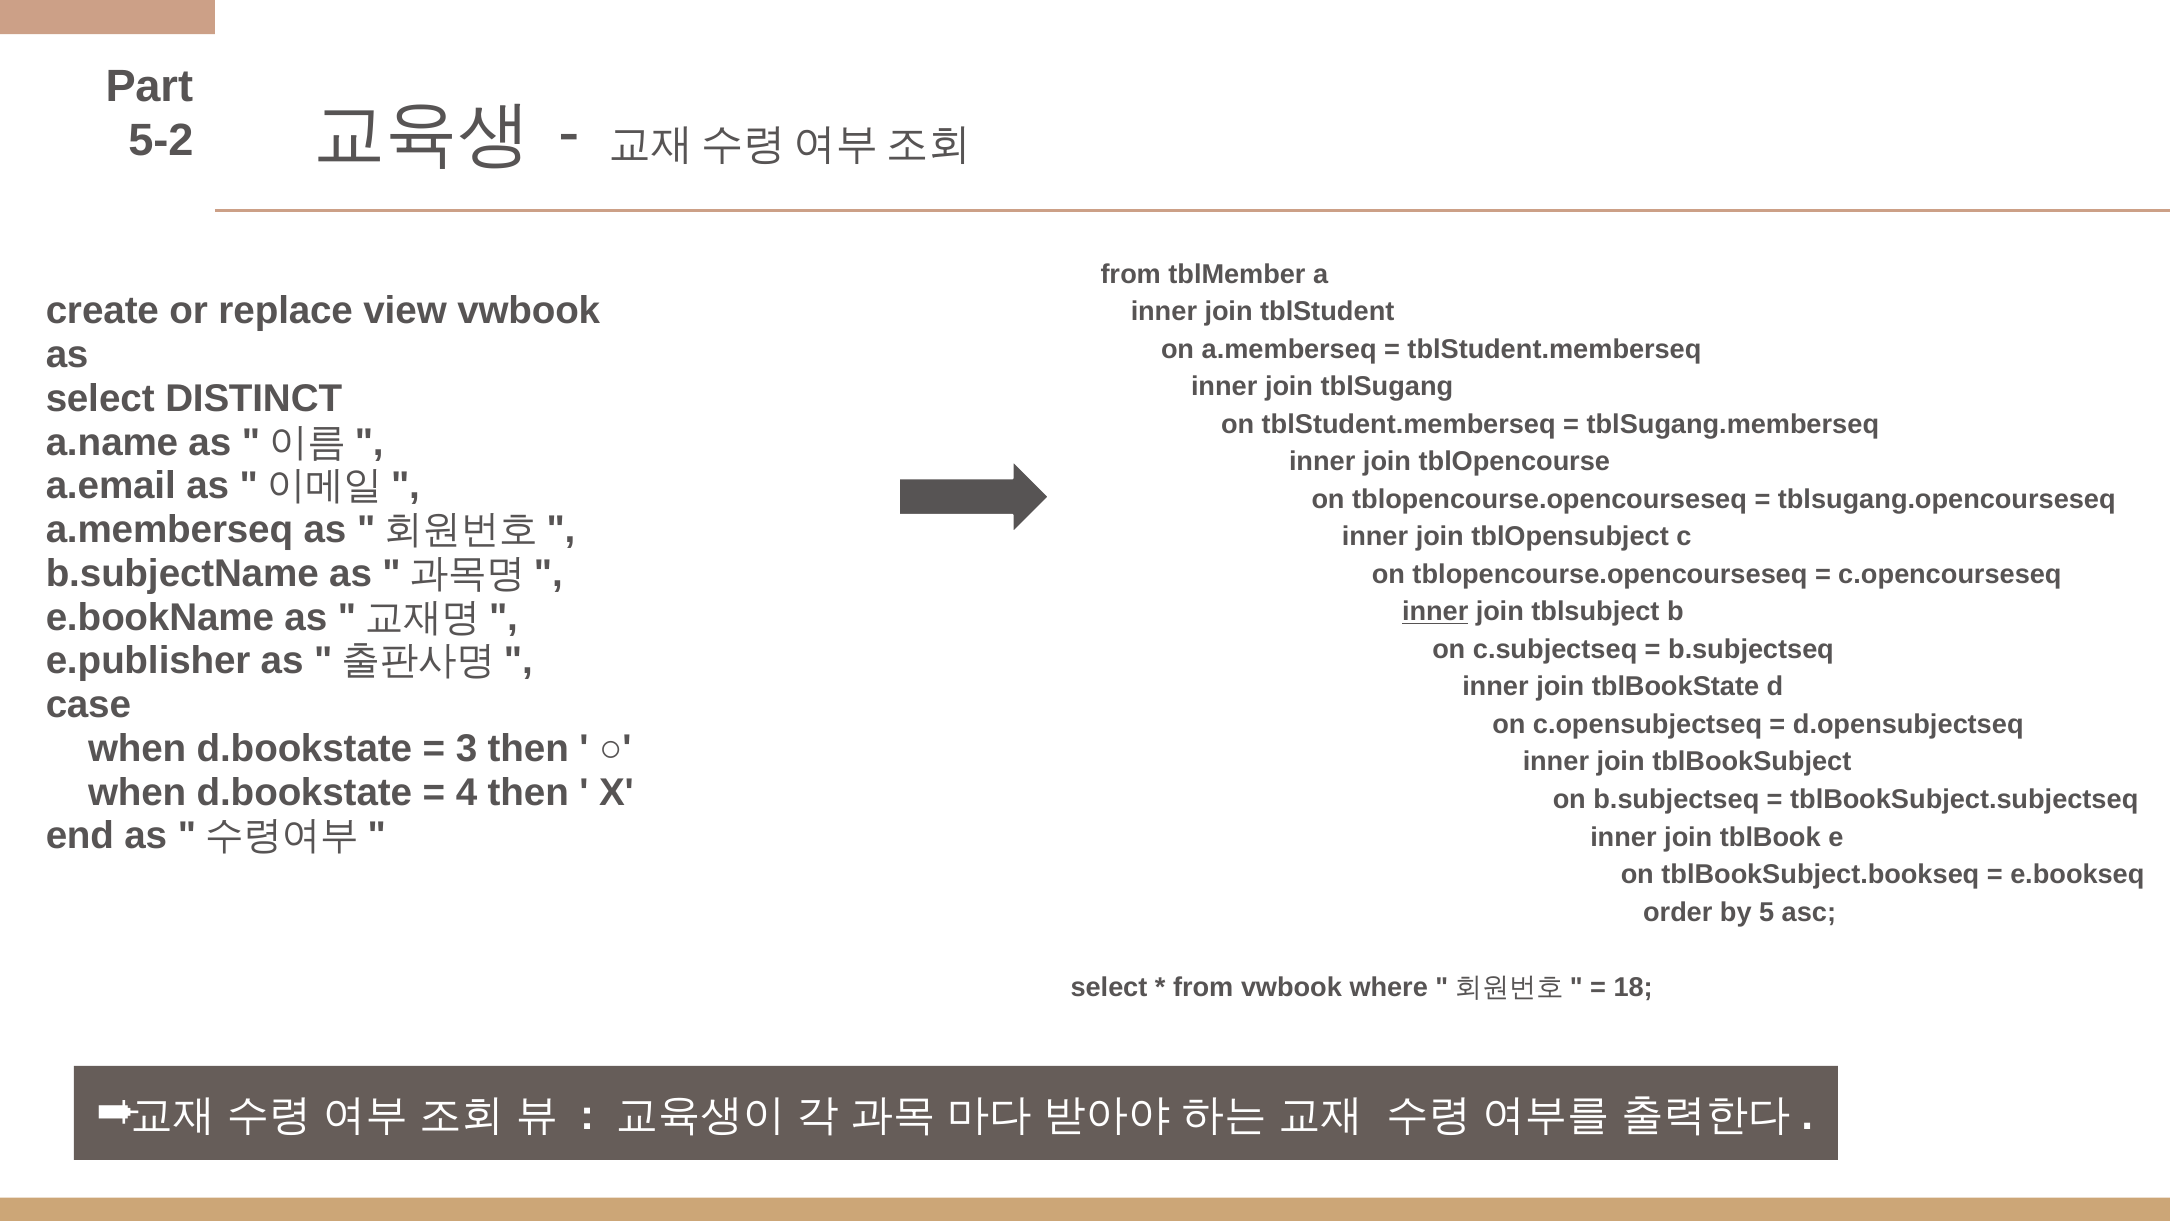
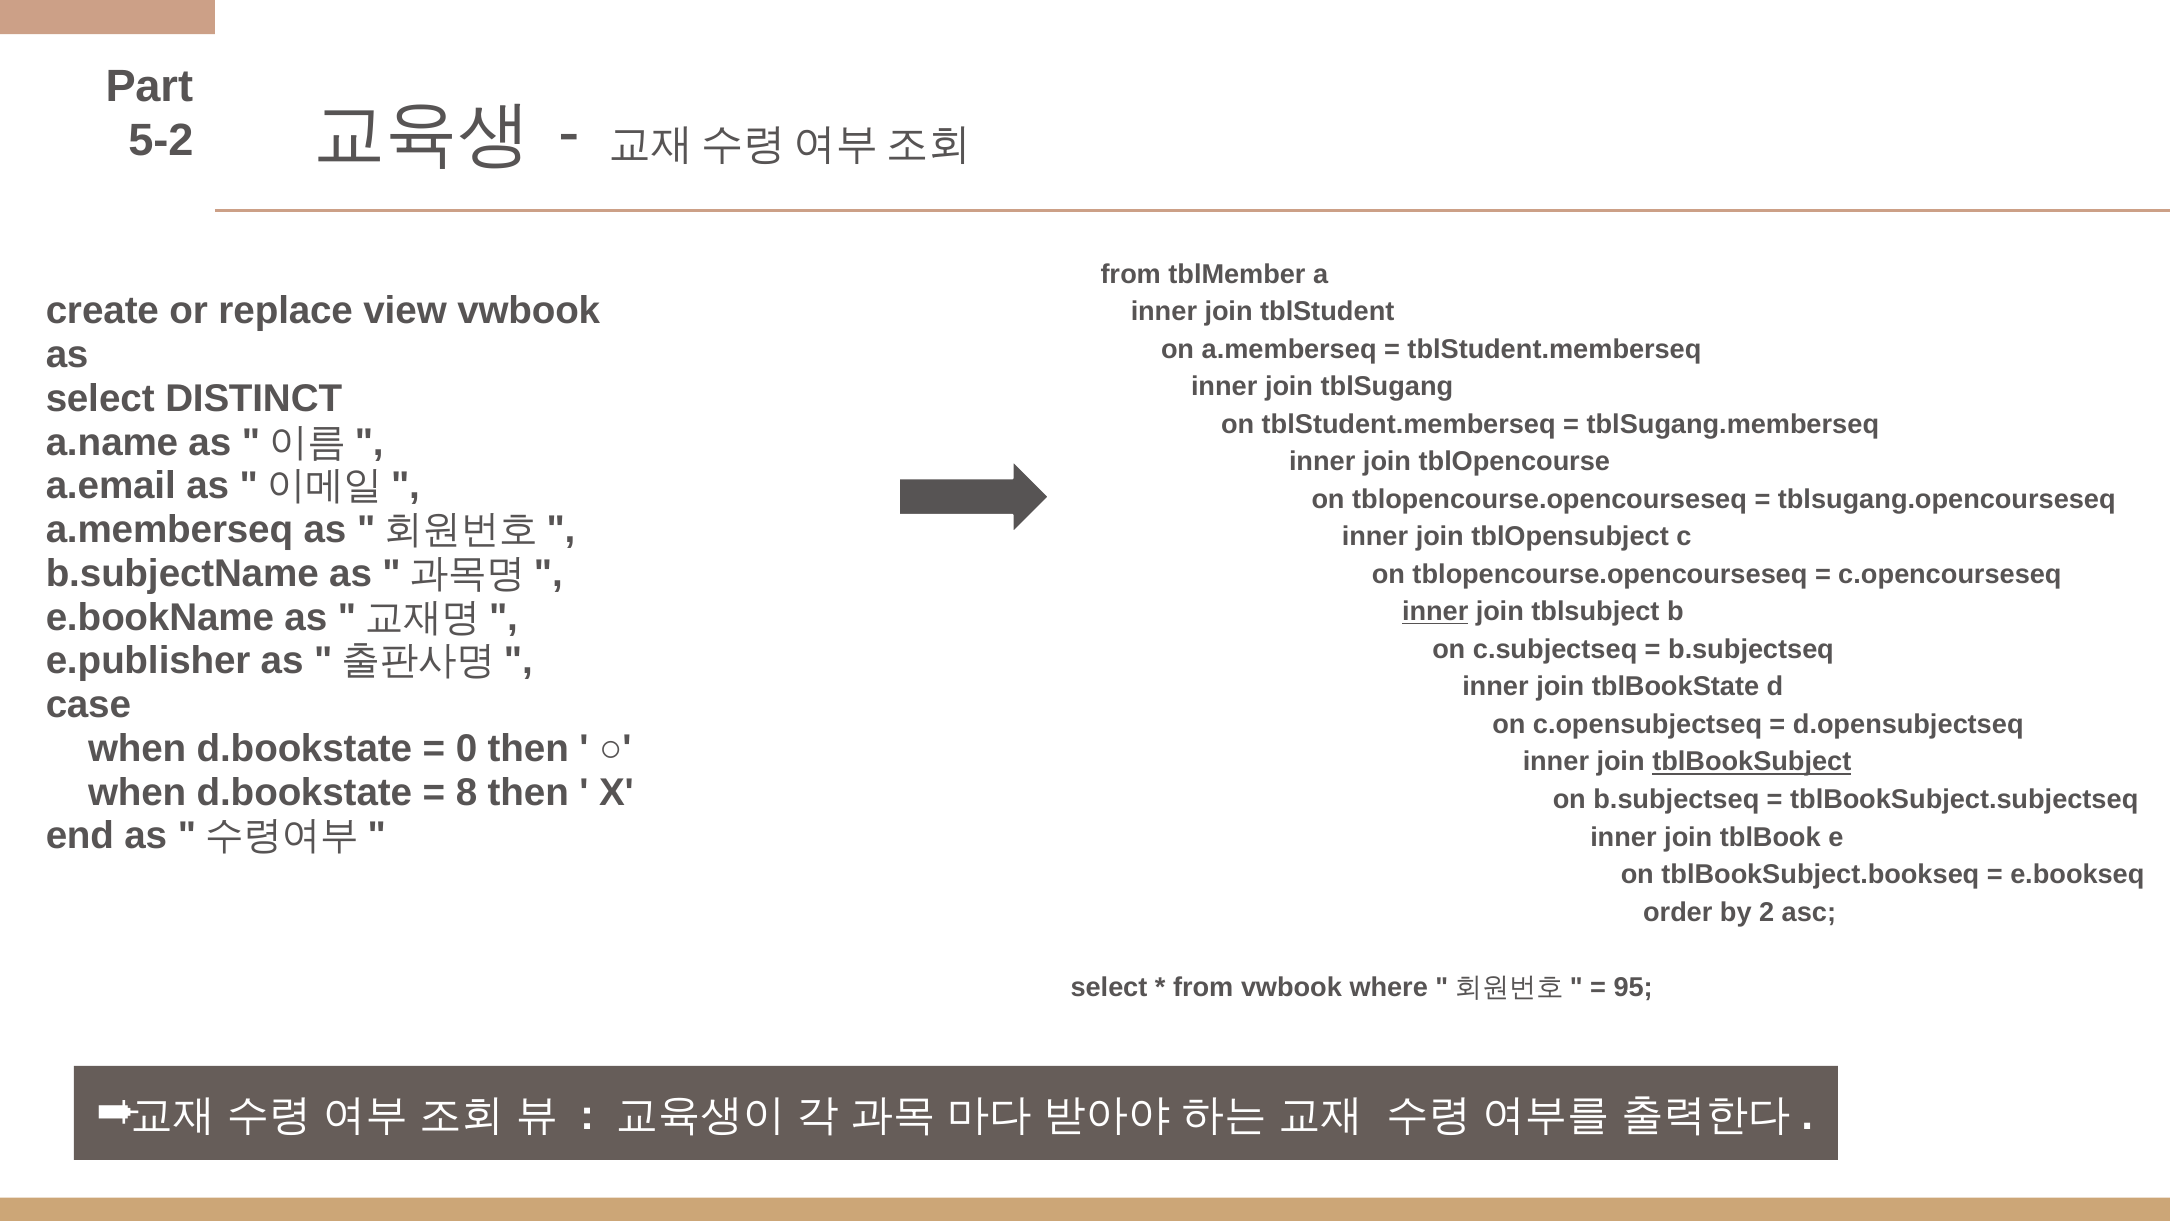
3: 3 -> 0 (467, 748)
tblBookSubject underline: none -> present (1752, 762)
4: 4 -> 8 (467, 792)
5: 5 -> 2 (1767, 912)
18: 18 -> 95 (1633, 987)
